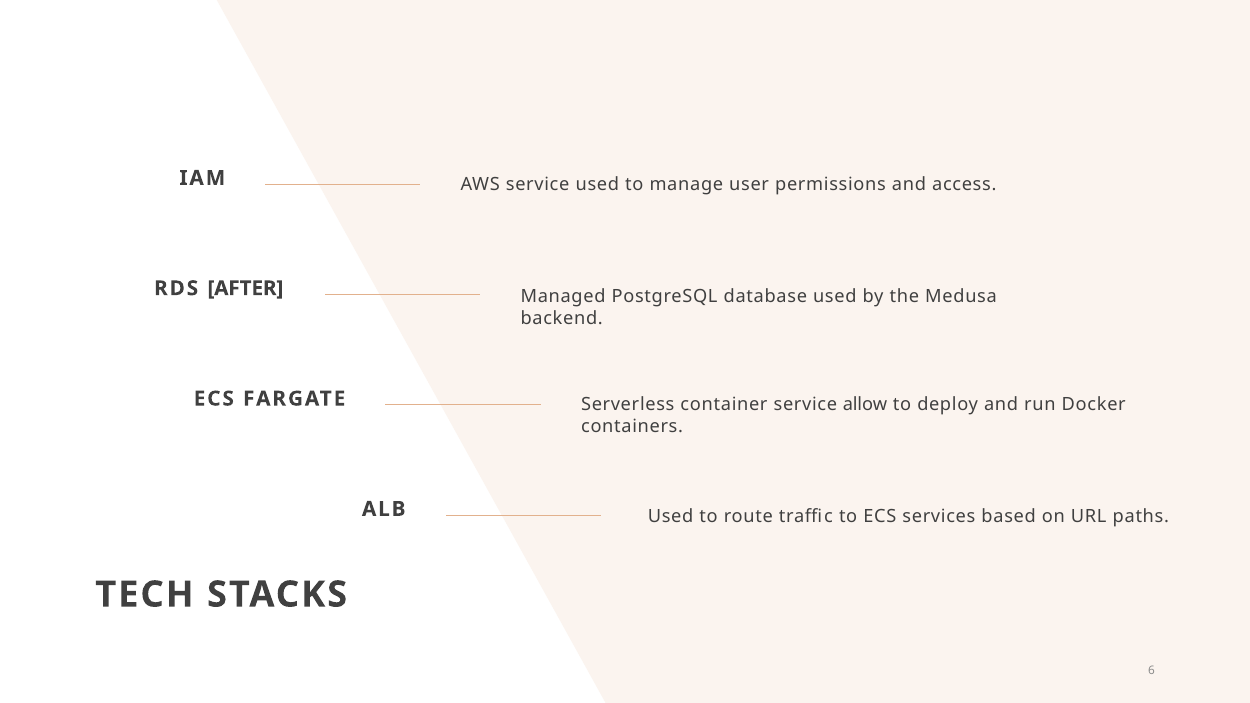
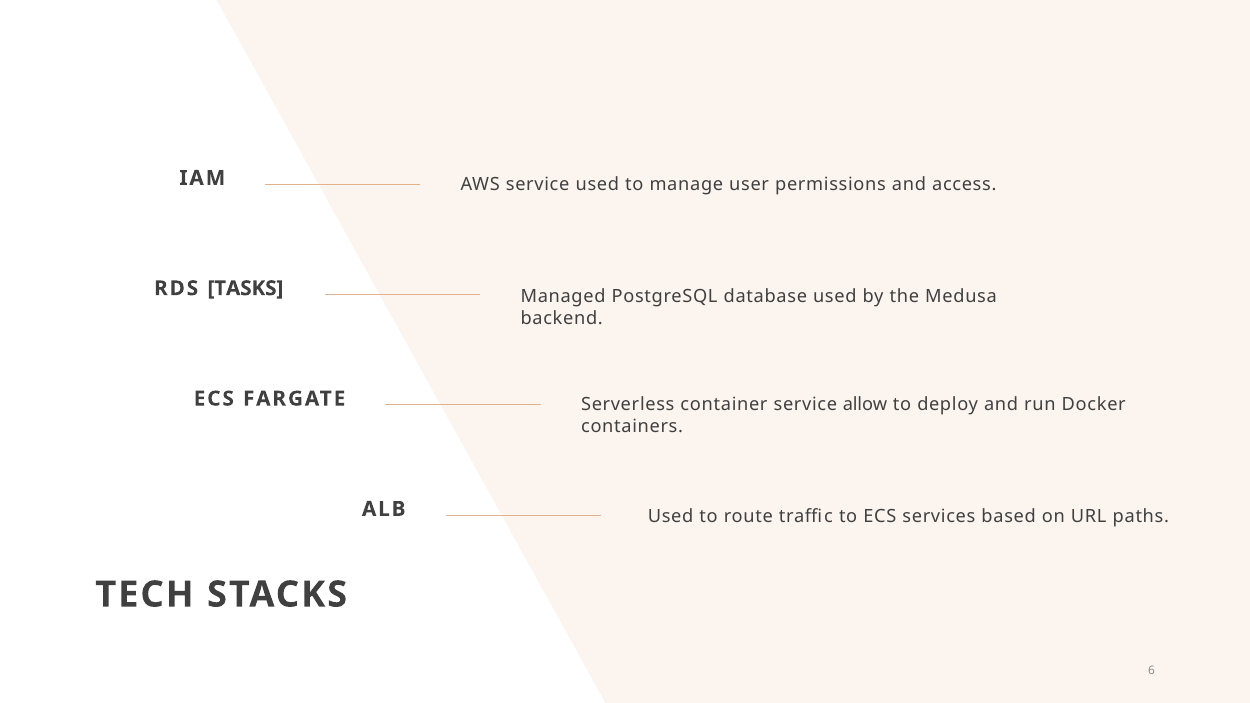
AFTER: AFTER -> TASKS (245, 288)
